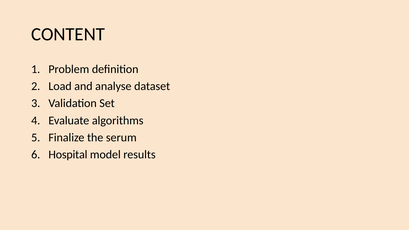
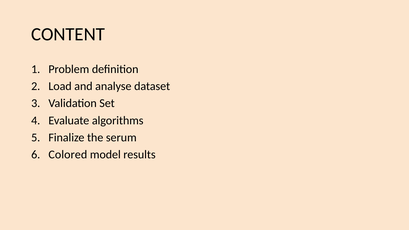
Hospital: Hospital -> Colored (68, 155)
